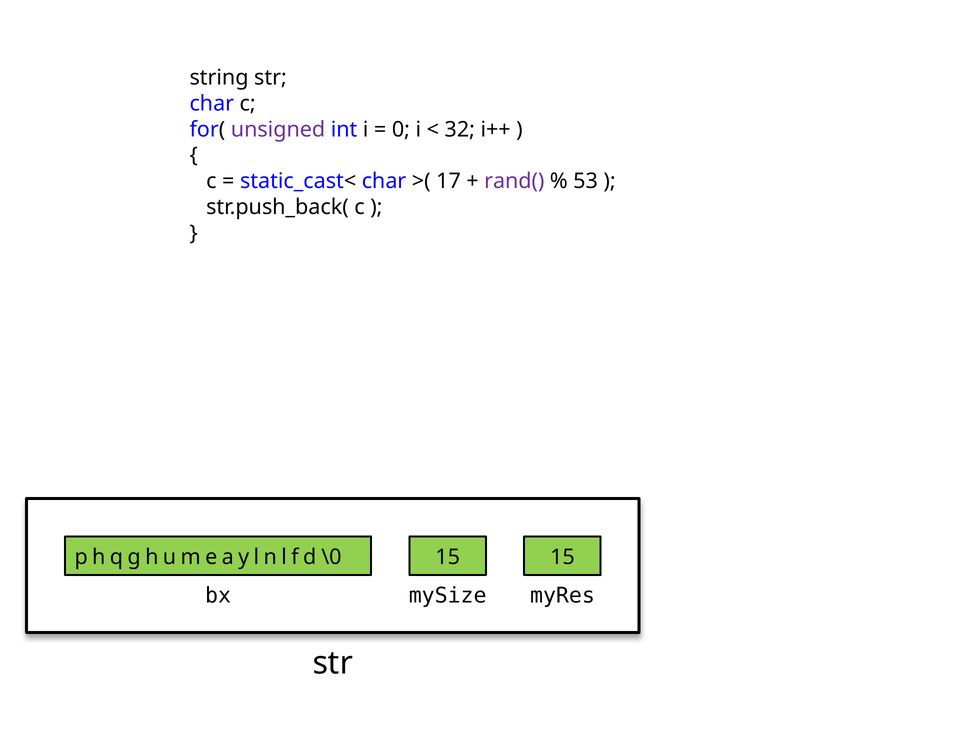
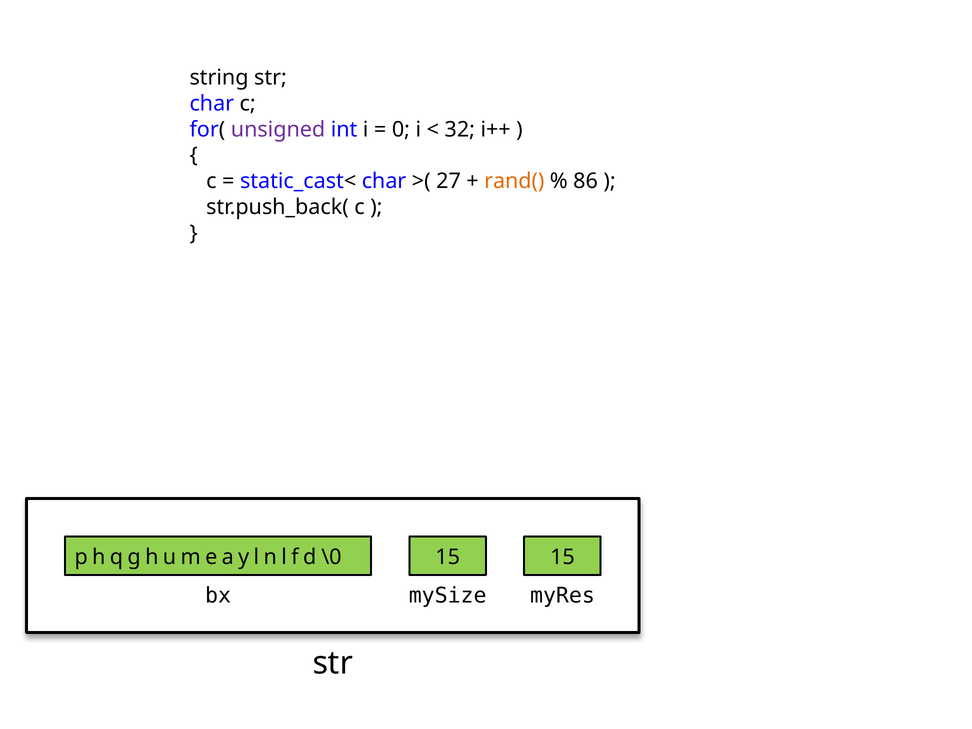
17: 17 -> 27 (449, 181)
rand( colour: purple -> orange (514, 181)
53: 53 -> 86 (586, 181)
